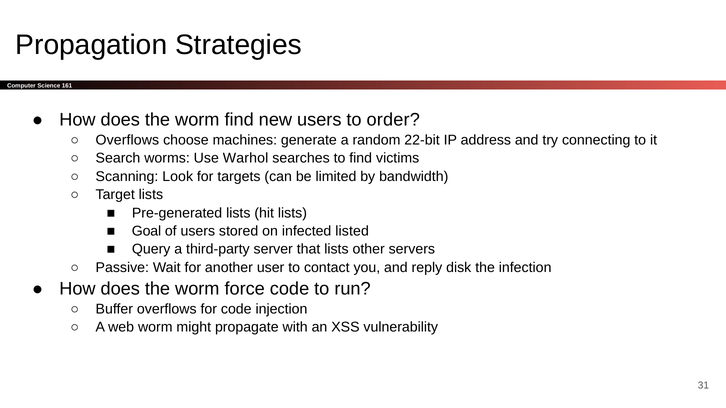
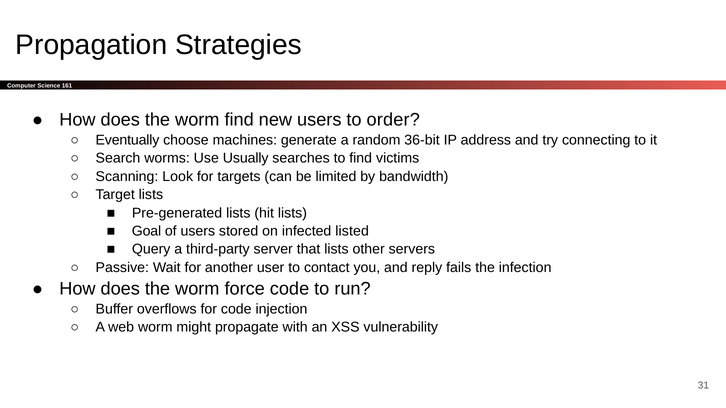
Overflows: Overflows -> Eventually (127, 140)
22-bit: 22-bit -> 36-bit (422, 140)
Warhol: Warhol -> Usually (246, 158)
disk: disk -> fails (459, 268)
